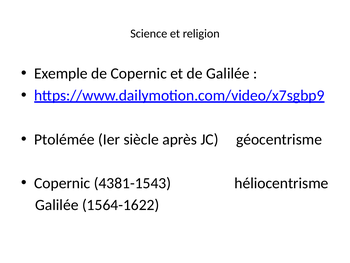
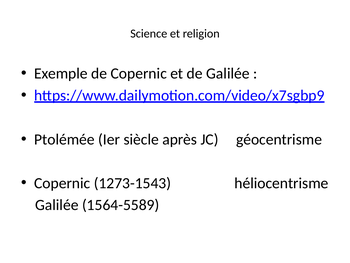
4381-1543: 4381-1543 -> 1273-1543 (132, 183)
1564-1622: 1564-1622 -> 1564-5589 (121, 205)
